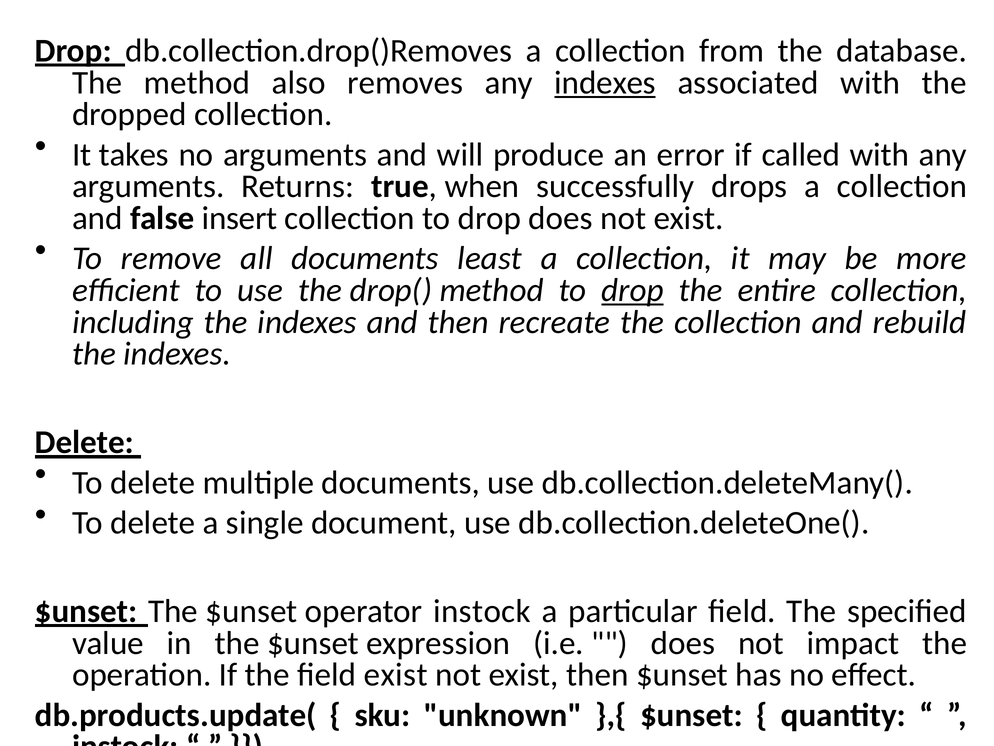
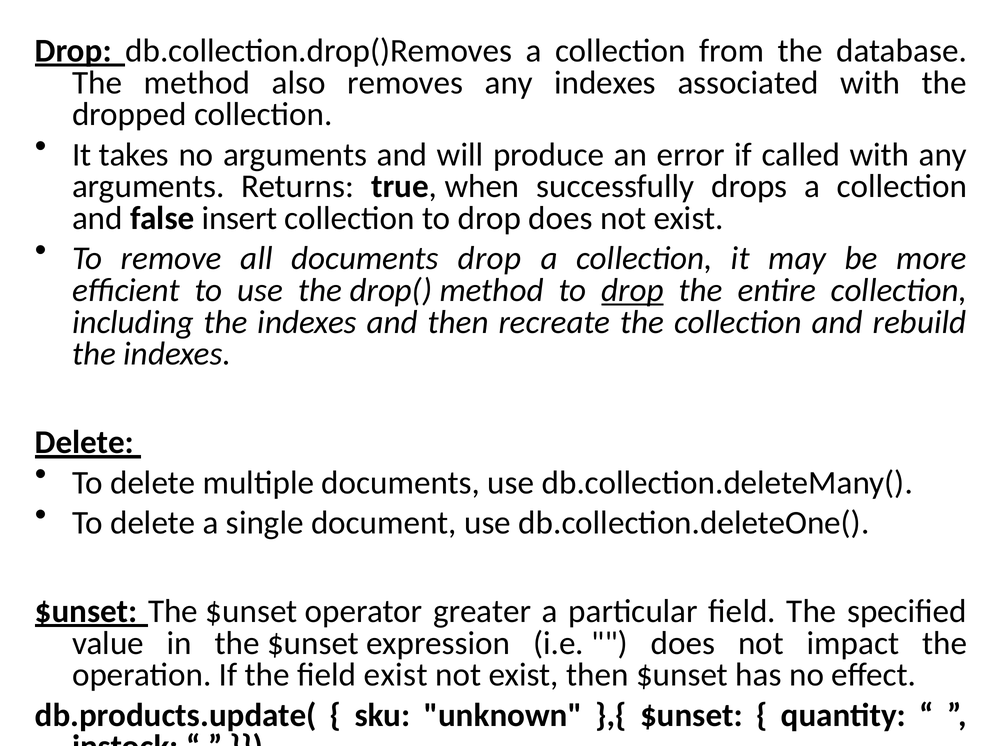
indexes underline: present -> none (605, 83)
documents least: least -> drop (490, 258)
operator instock: instock -> greater (482, 611)
